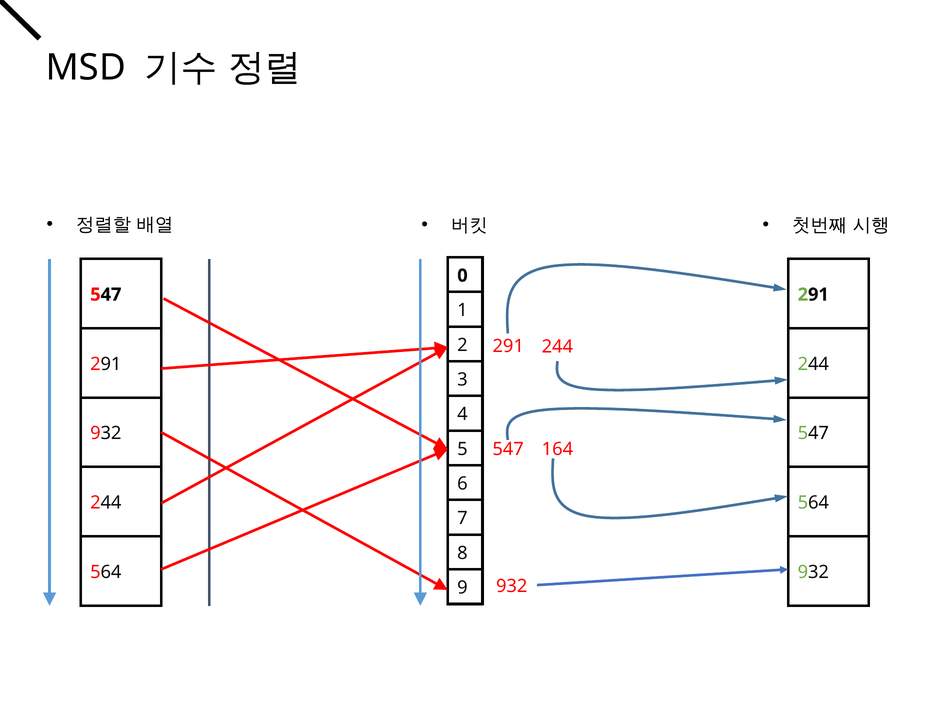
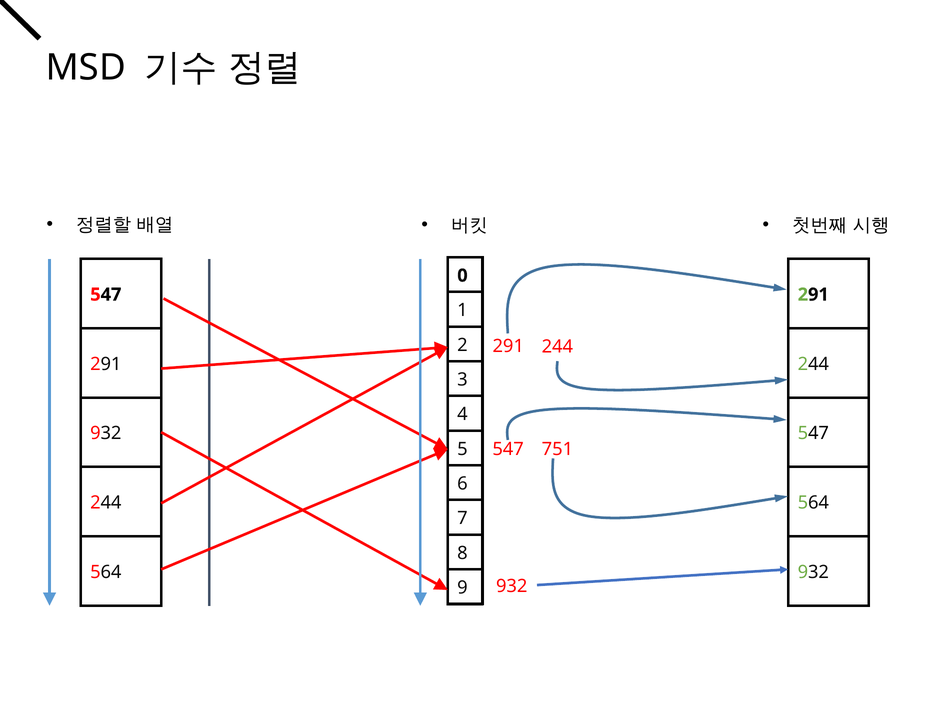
164: 164 -> 751 (557, 449)
